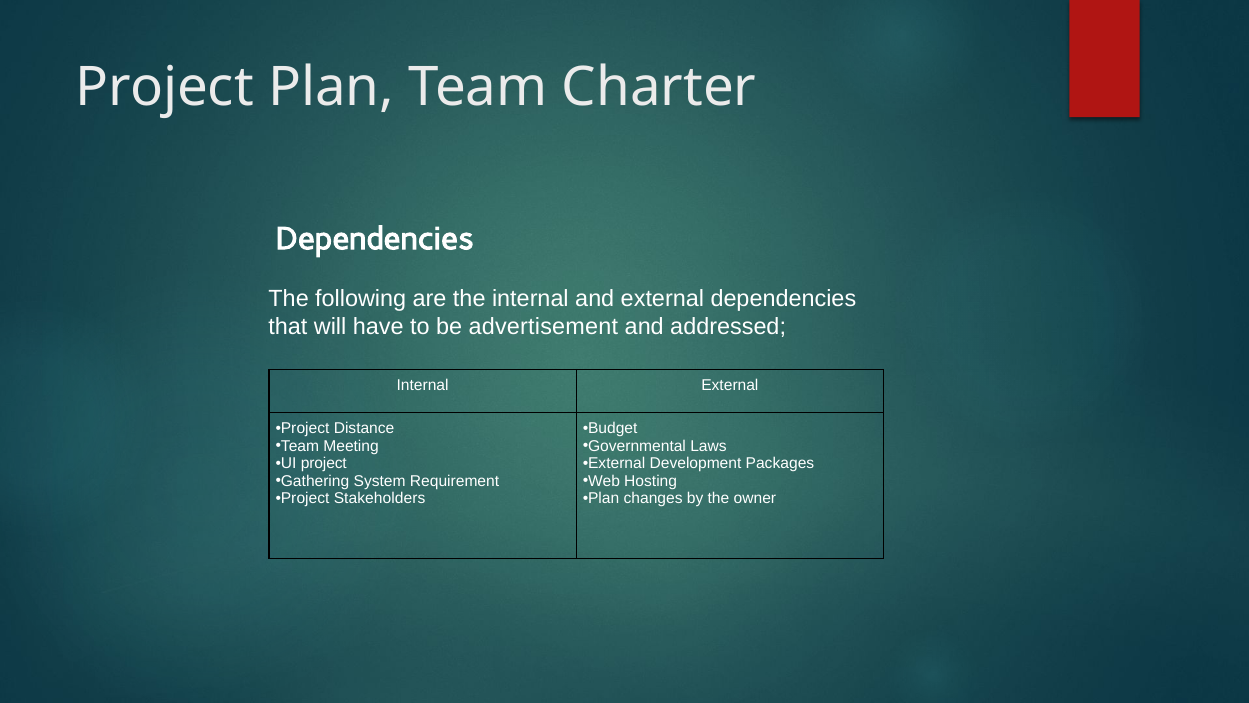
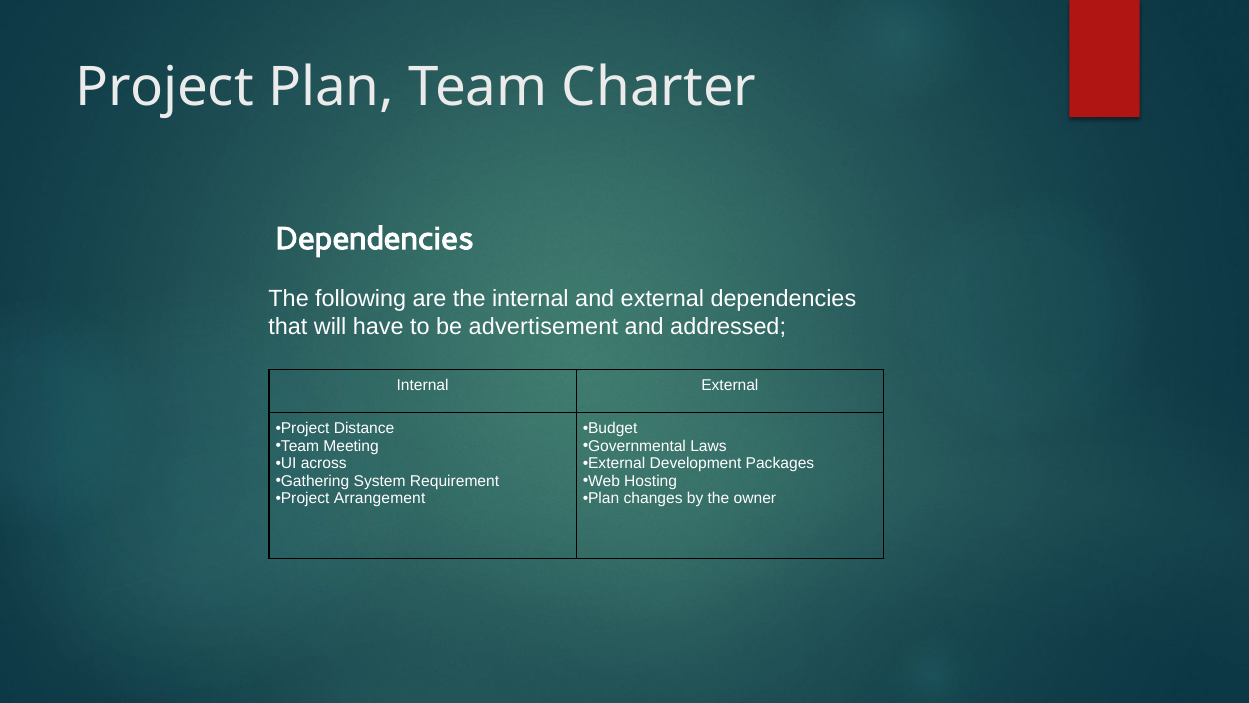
UI project: project -> across (324, 463)
Stakeholders: Stakeholders -> Arrangement (380, 498)
